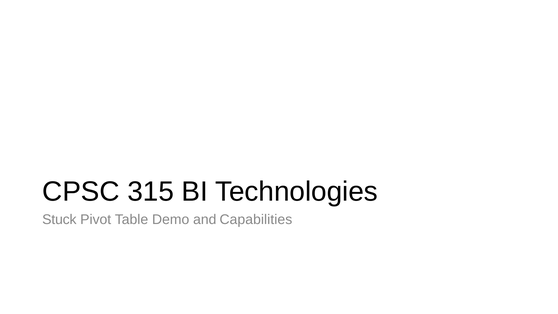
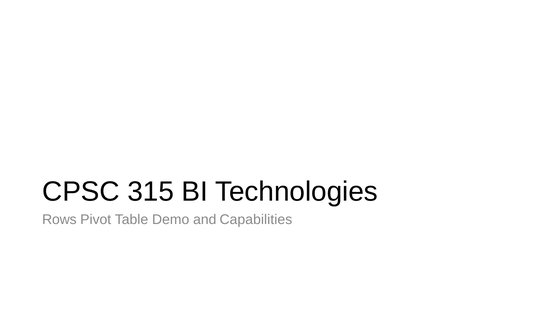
Stuck: Stuck -> Rows (59, 220)
